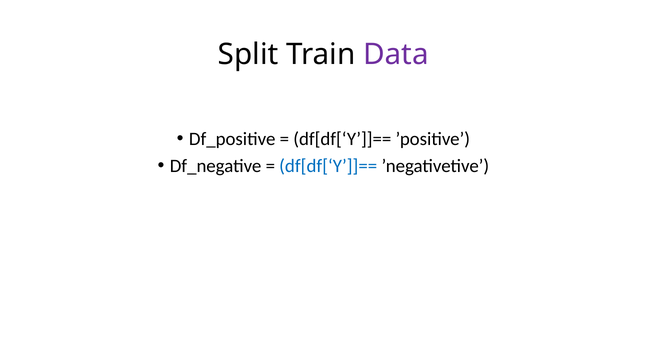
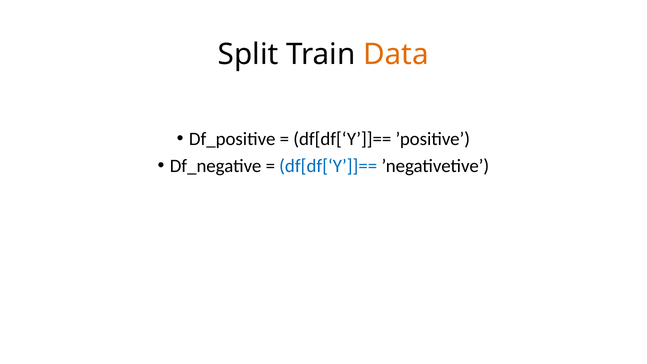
Data colour: purple -> orange (396, 54)
